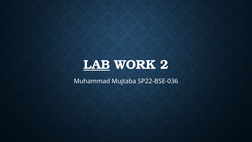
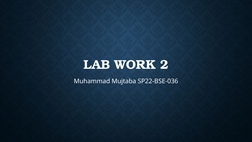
LAB underline: present -> none (97, 65)
